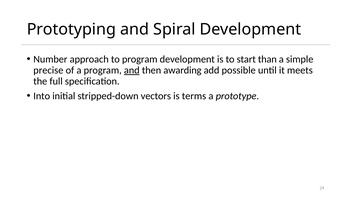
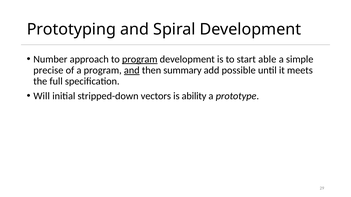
program underline: none -> present (140, 59)
than: than -> able (267, 59)
awarding: awarding -> summary (182, 70)
Into: Into -> Will (42, 96)
terms: terms -> ability (194, 96)
